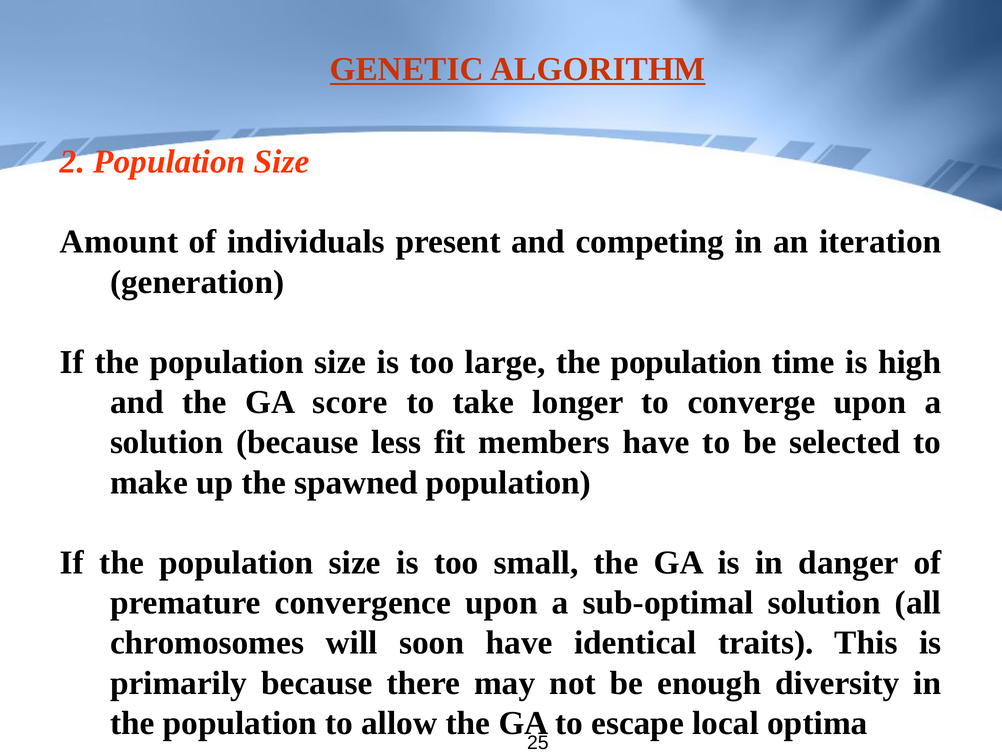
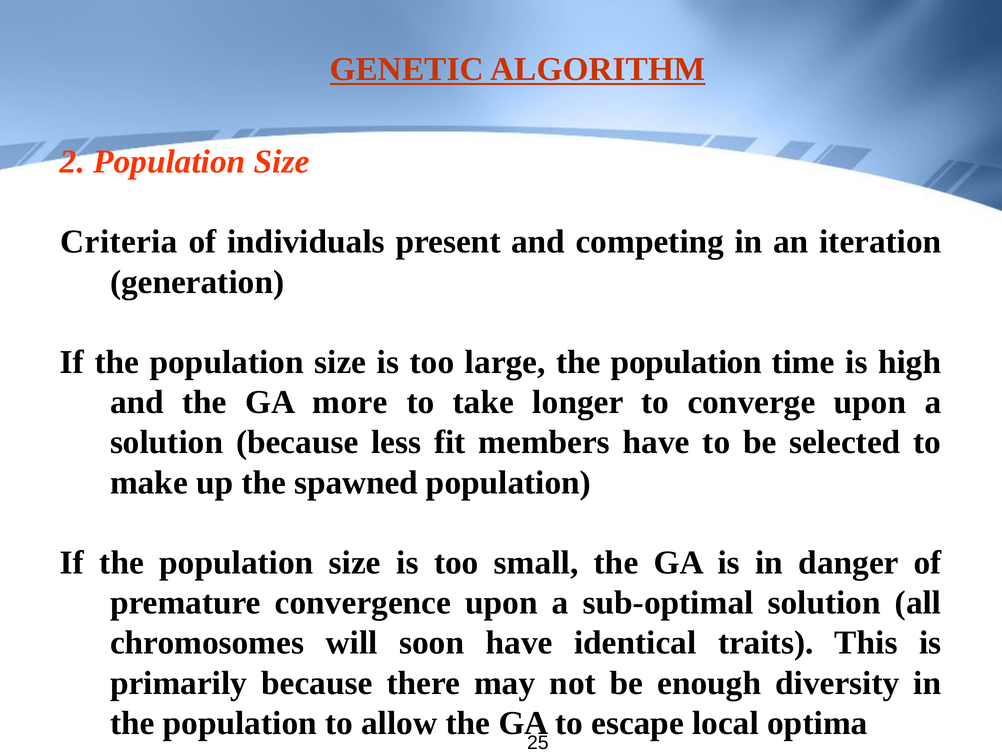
Amount: Amount -> Criteria (119, 242)
score: score -> more (350, 402)
